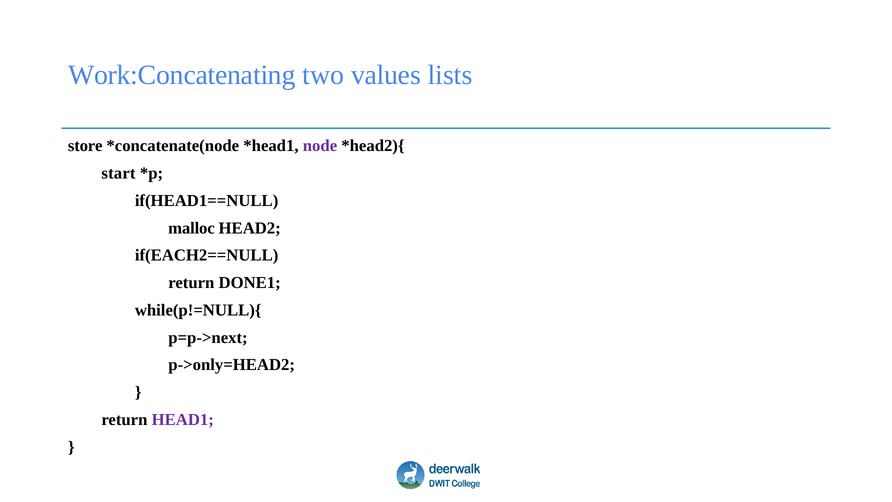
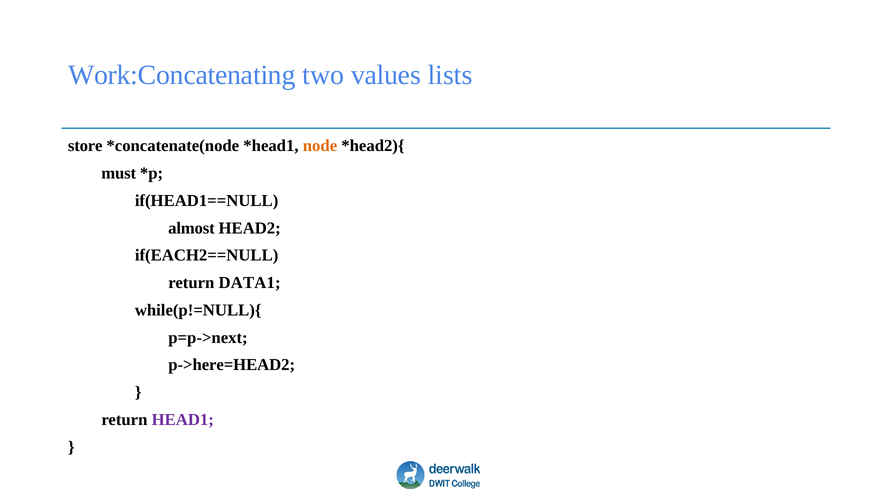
node colour: purple -> orange (320, 146)
start: start -> must (119, 173)
malloc: malloc -> almost (191, 228)
DONE1: DONE1 -> DATA1 (250, 283)
p->only=HEAD2: p->only=HEAD2 -> p->here=HEAD2 (232, 365)
